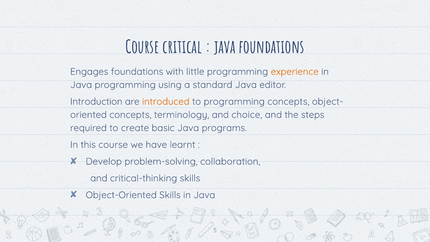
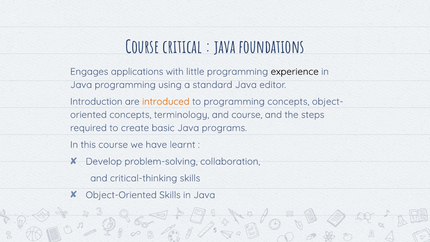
Engages foundations: foundations -> applications (137, 72)
experience colour: orange -> black (295, 72)
and choice: choice -> course (247, 115)
